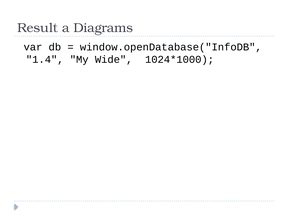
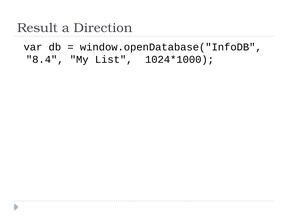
Diagrams: Diagrams -> Direction (103, 28)
1.4: 1.4 -> 8.4 (45, 59)
Wide: Wide -> List (114, 59)
